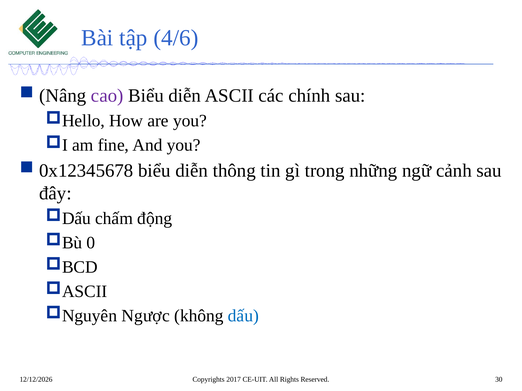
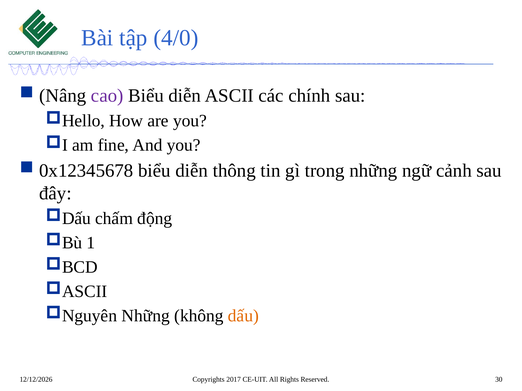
4/6: 4/6 -> 4/0 (176, 38)
0: 0 -> 1 (91, 243)
Ngược: Ngược -> Những (146, 316)
dấu colour: blue -> orange (243, 316)
